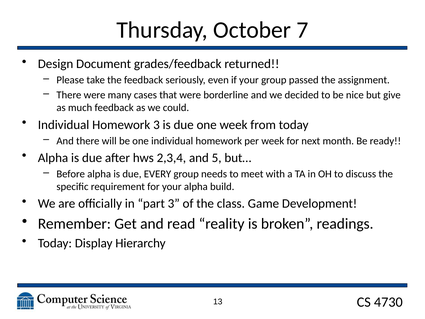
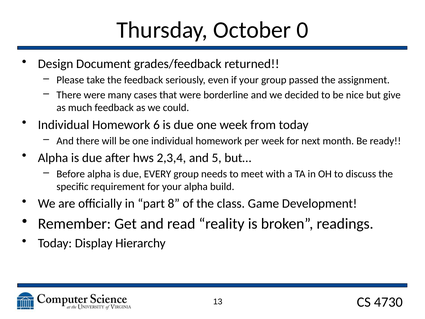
7: 7 -> 0 (302, 30)
Homework 3: 3 -> 6 (156, 125)
part 3: 3 -> 8 (174, 203)
